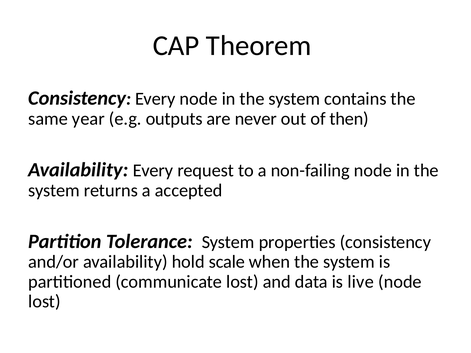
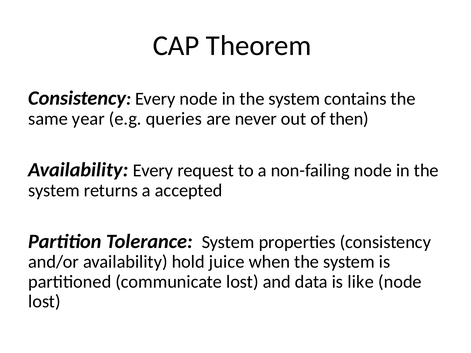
outputs: outputs -> queries (174, 119)
scale: scale -> juice (227, 262)
live: live -> like (361, 282)
